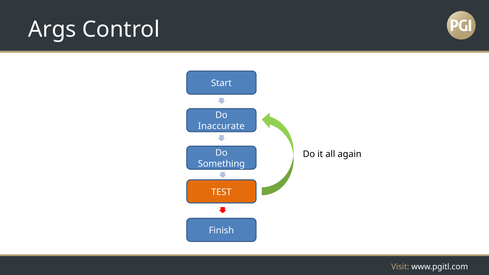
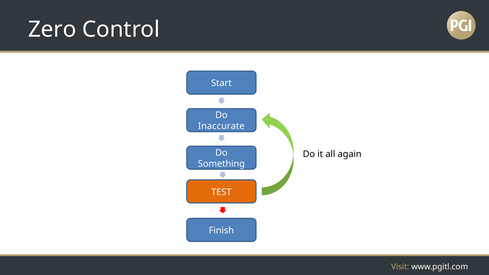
Args: Args -> Zero (52, 30)
